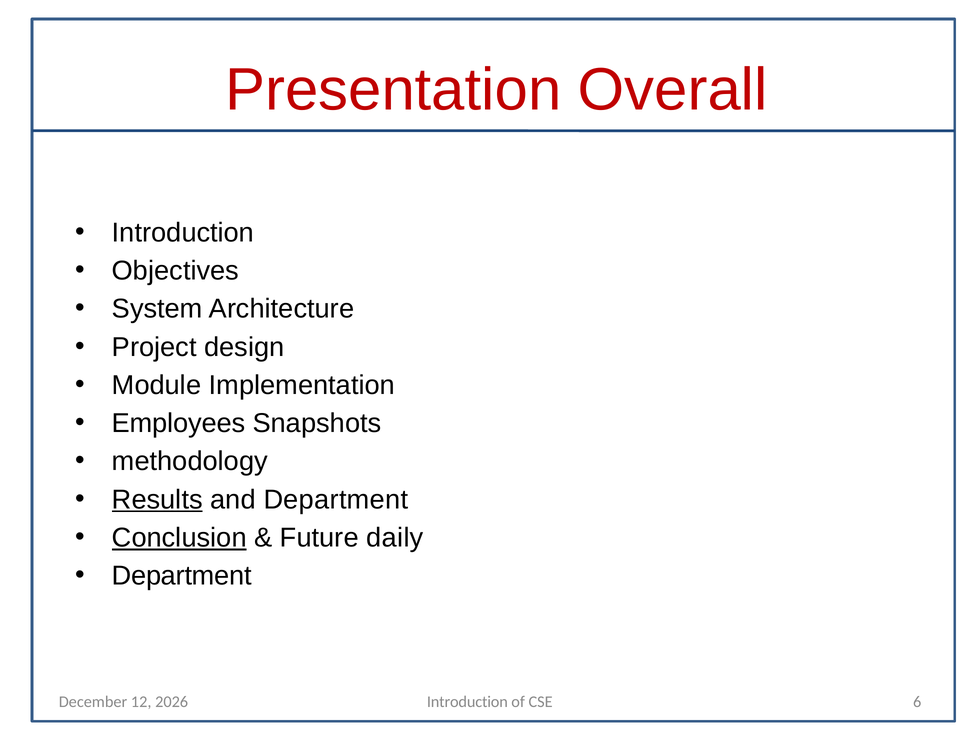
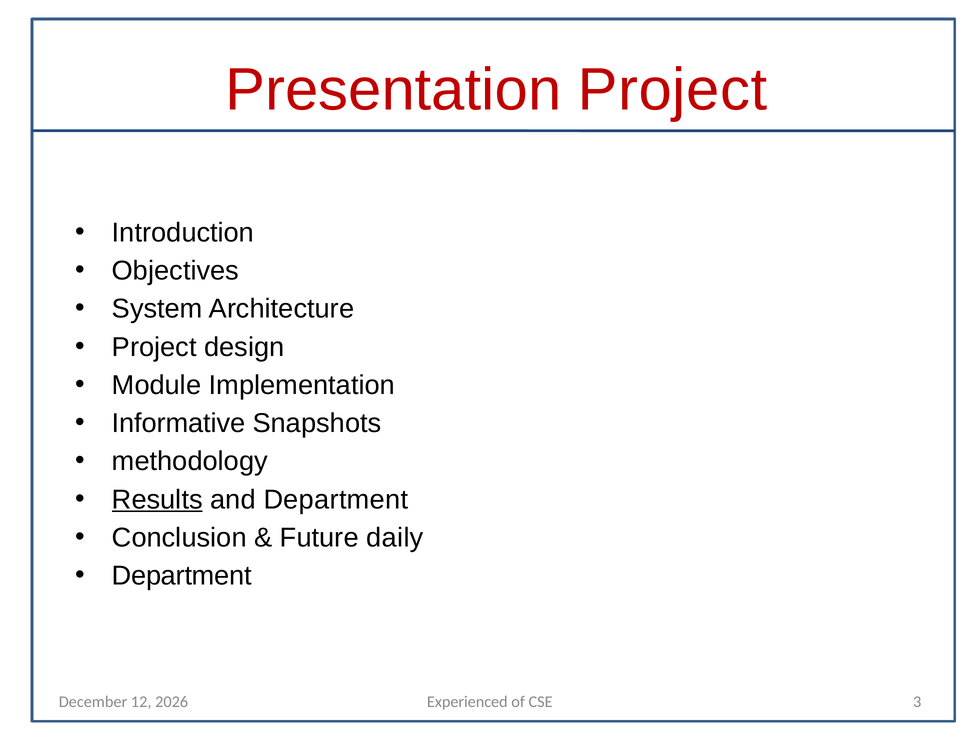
Presentation Overall: Overall -> Project (672, 90)
Employees: Employees -> Informative (179, 423)
Conclusion underline: present -> none (179, 538)
Introduction: Introduction -> Experienced (467, 702)
6: 6 -> 3 (917, 702)
